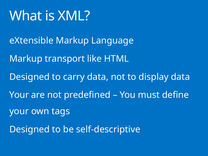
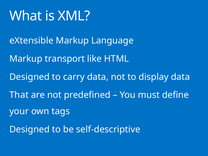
Your: Your -> That (19, 95)
